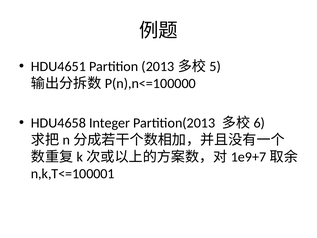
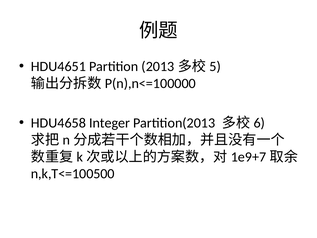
n,k,T<=100001: n,k,T<=100001 -> n,k,T<=100500 (73, 174)
